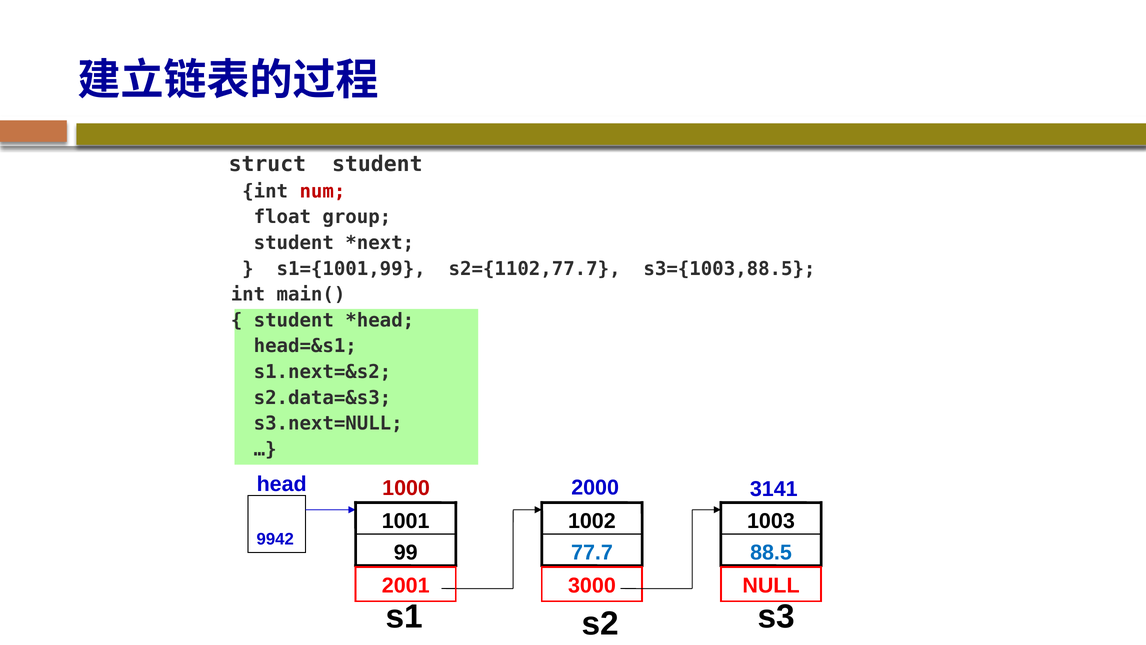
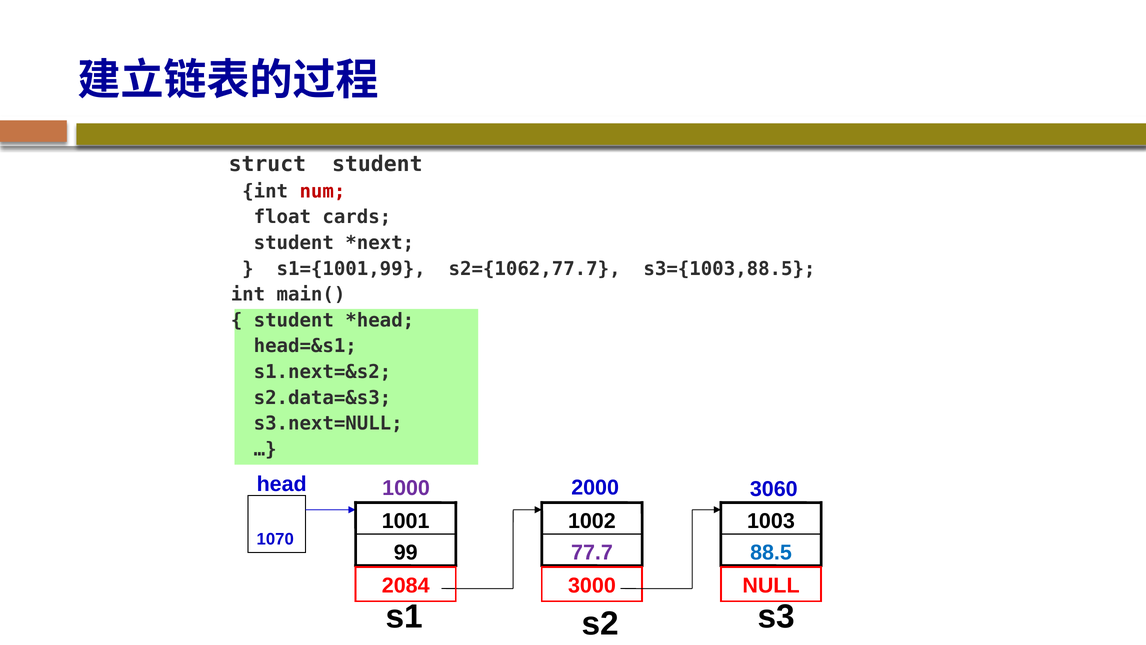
group: group -> cards (357, 217)
s2={1102,77.7: s2={1102,77.7 -> s2={1062,77.7 (535, 269)
1000 colour: red -> purple (406, 488)
3141: 3141 -> 3060 (774, 489)
9942: 9942 -> 1070 (275, 539)
77.7 colour: blue -> purple (592, 552)
2001: 2001 -> 2084 (406, 585)
